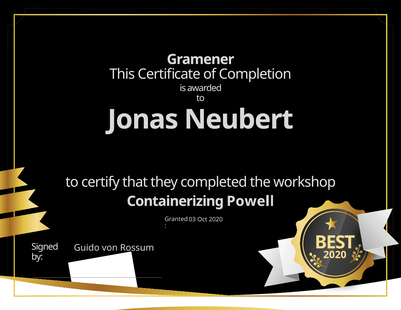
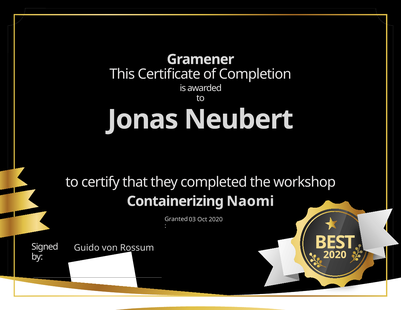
Powell: Powell -> Naomi (250, 201)
